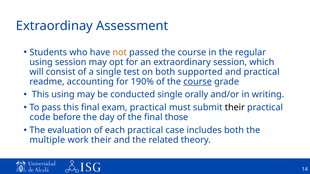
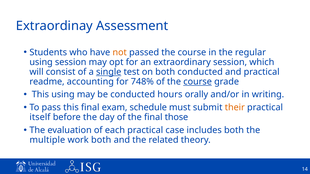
single underline: none -> present (109, 72)
both supported: supported -> conducted (200, 72)
190%: 190% -> 748% (142, 82)
conducted single: single -> hours (170, 95)
exam practical: practical -> schedule (148, 108)
their colour: black -> orange (235, 108)
code: code -> itself (40, 117)
work their: their -> both (101, 140)
